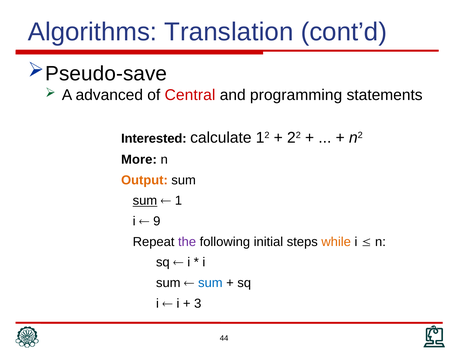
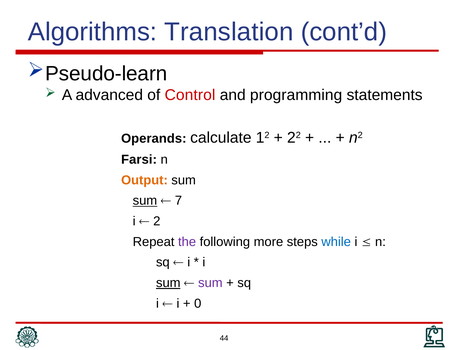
Pseudo-save: Pseudo-save -> Pseudo-learn (106, 73)
Central: Central -> Control (190, 95)
Interested: Interested -> Operands (154, 138)
More: More -> Farsi (139, 159)
1: 1 -> 7 (178, 200)
9: 9 -> 2 (157, 221)
initial: initial -> more (268, 241)
while colour: orange -> blue (336, 241)
sum underline: none -> present (168, 282)
sum colour: blue -> purple (210, 282)
3: 3 -> 0 (198, 303)
